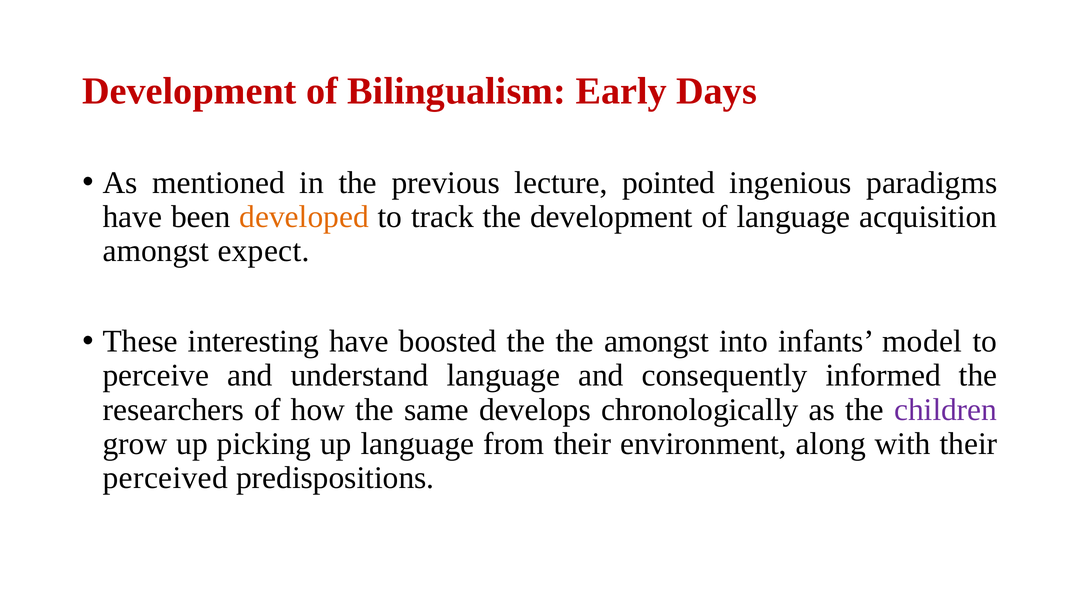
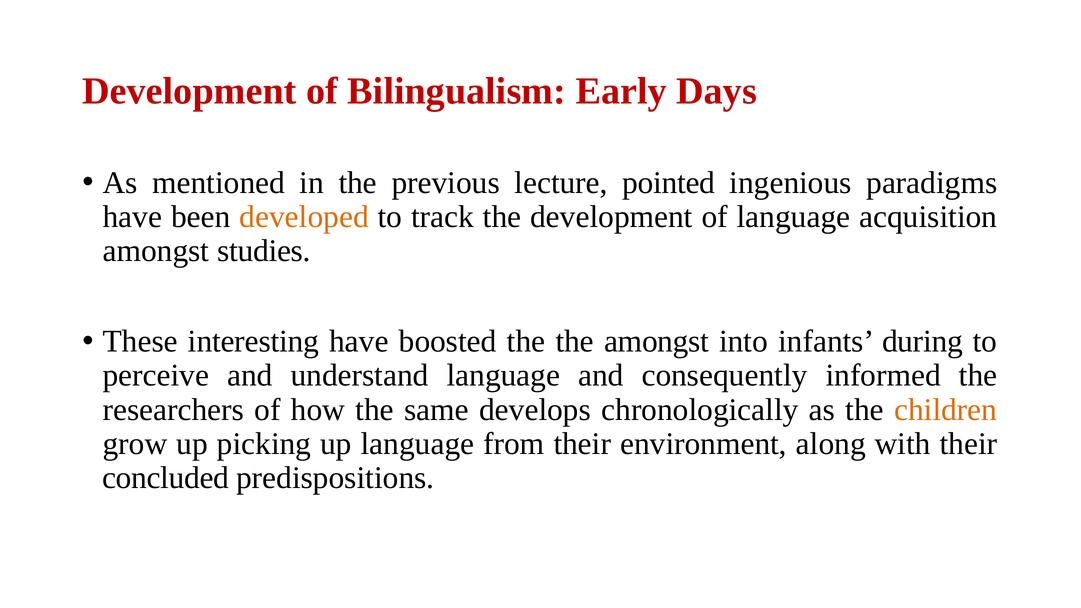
expect: expect -> studies (264, 251)
model: model -> during (922, 342)
children colour: purple -> orange (946, 410)
perceived: perceived -> concluded (166, 478)
